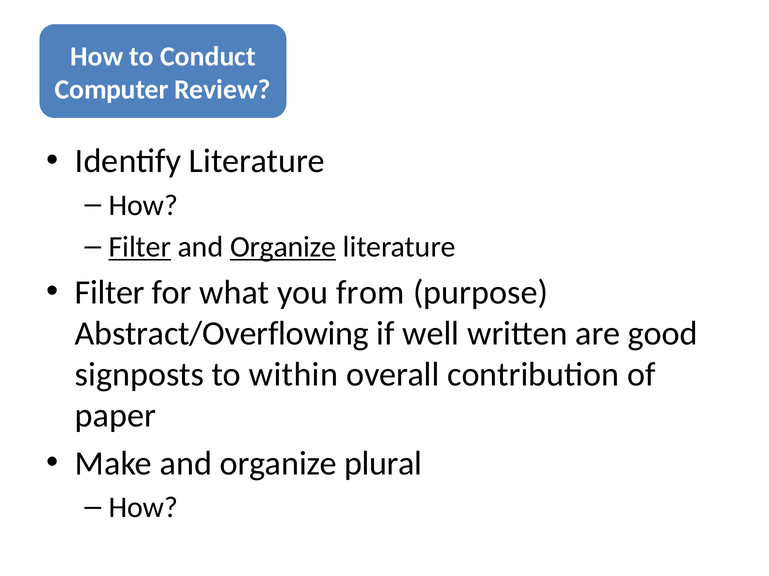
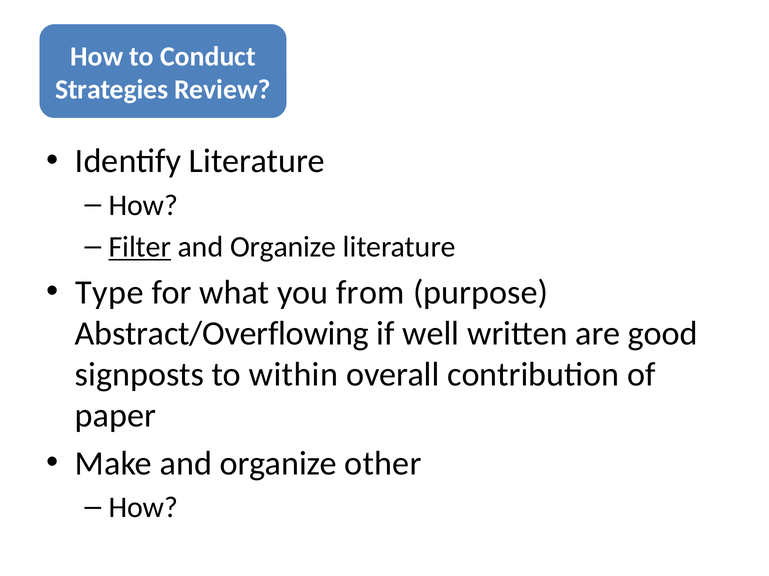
Computer: Computer -> Strategies (112, 90)
Organize underline: present -> none (283, 247)
Filter: Filter -> Type (109, 293)
plural: plural -> other (383, 464)
